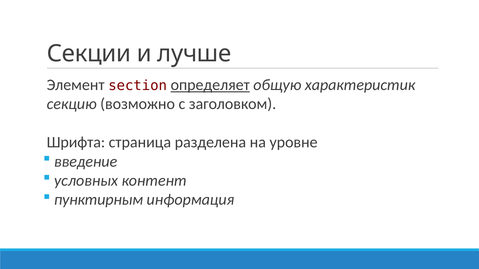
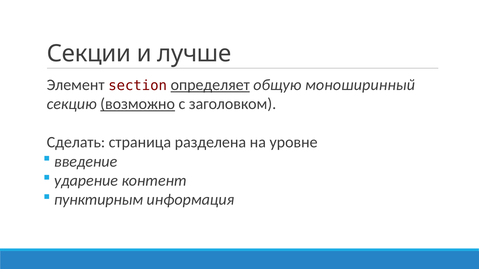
характеристик: характеристик -> моноширинный (360, 85)
возможно underline: none -> present (138, 104)
Шрифта: Шрифта -> Сделать (76, 143)
условных: условных -> ударение (86, 181)
